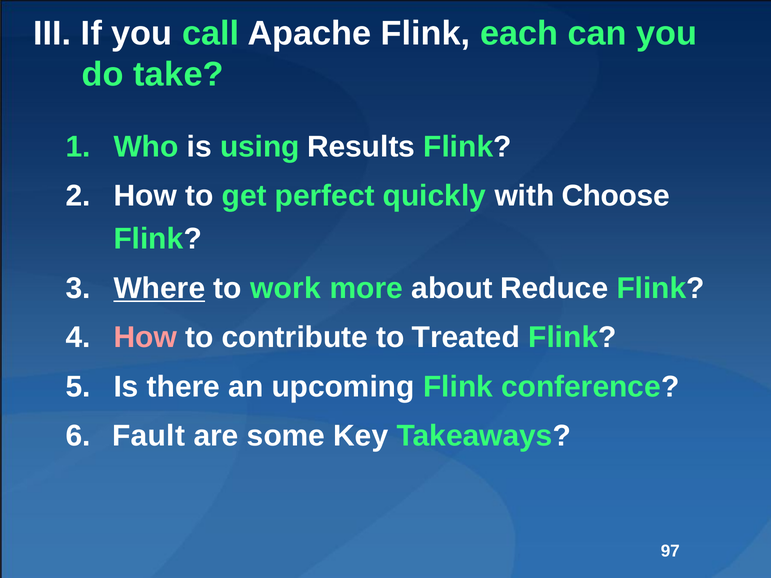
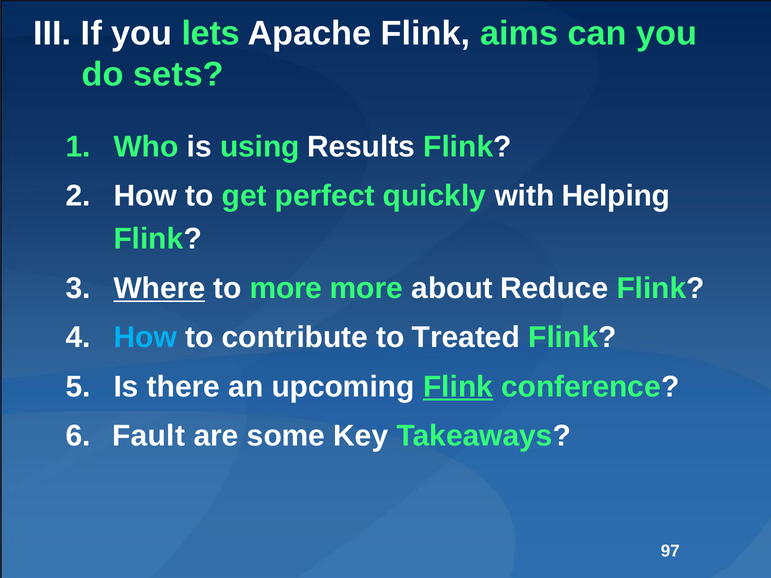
call: call -> lets (211, 33)
each: each -> aims (519, 33)
take: take -> sets (178, 74)
Choose: Choose -> Helping (616, 196)
to work: work -> more (286, 288)
How colour: pink -> light blue (145, 338)
Flink underline: none -> present (458, 387)
